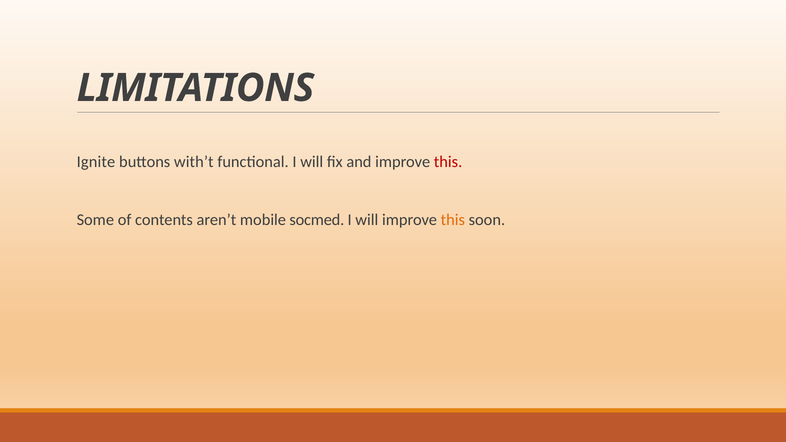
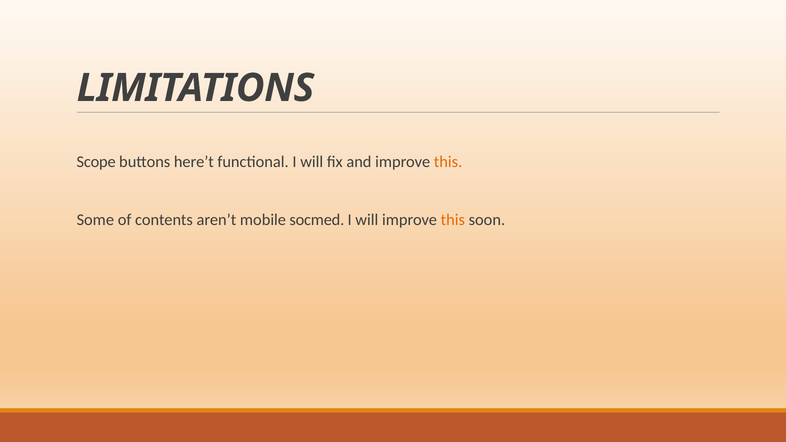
Ignite: Ignite -> Scope (96, 162)
with’t: with’t -> here’t (194, 162)
this colour: red -> orange (448, 162)
